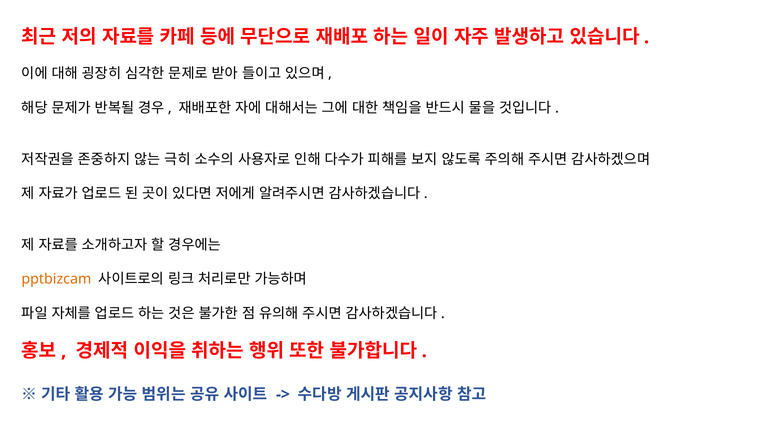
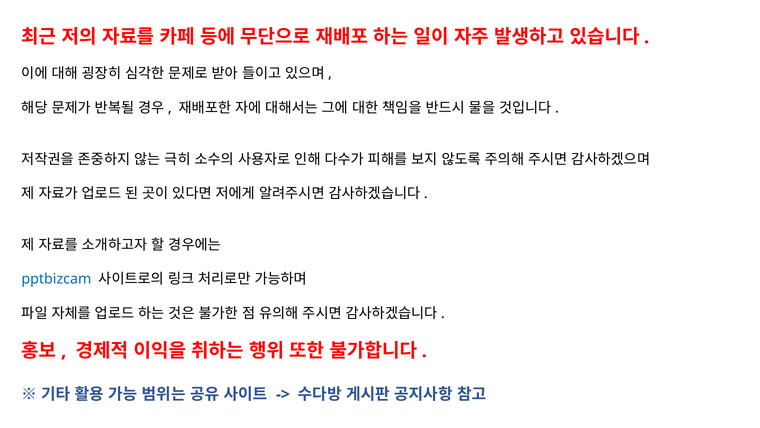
pptbizcam colour: orange -> blue (56, 279)
